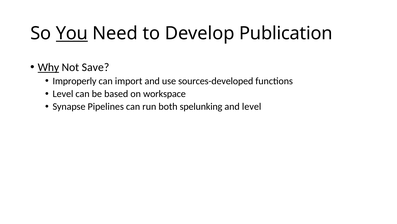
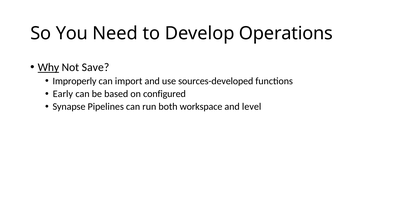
You underline: present -> none (72, 33)
Publication: Publication -> Operations (286, 33)
Level: Level -> Early (63, 94)
workspace: workspace -> configured (164, 94)
spelunking: spelunking -> workspace (201, 106)
